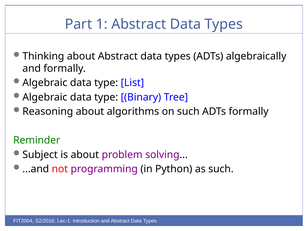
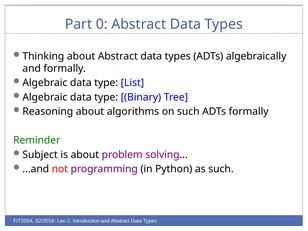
1: 1 -> 0 (102, 24)
